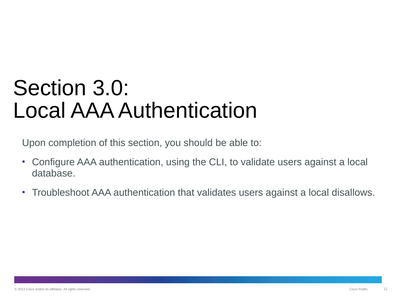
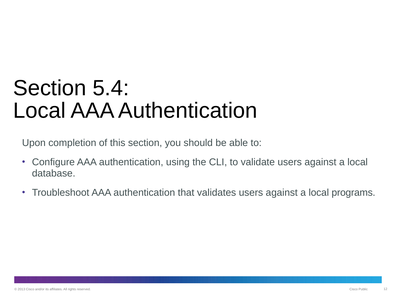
3.0: 3.0 -> 5.4 (111, 88)
disallows: disallows -> programs (353, 193)
